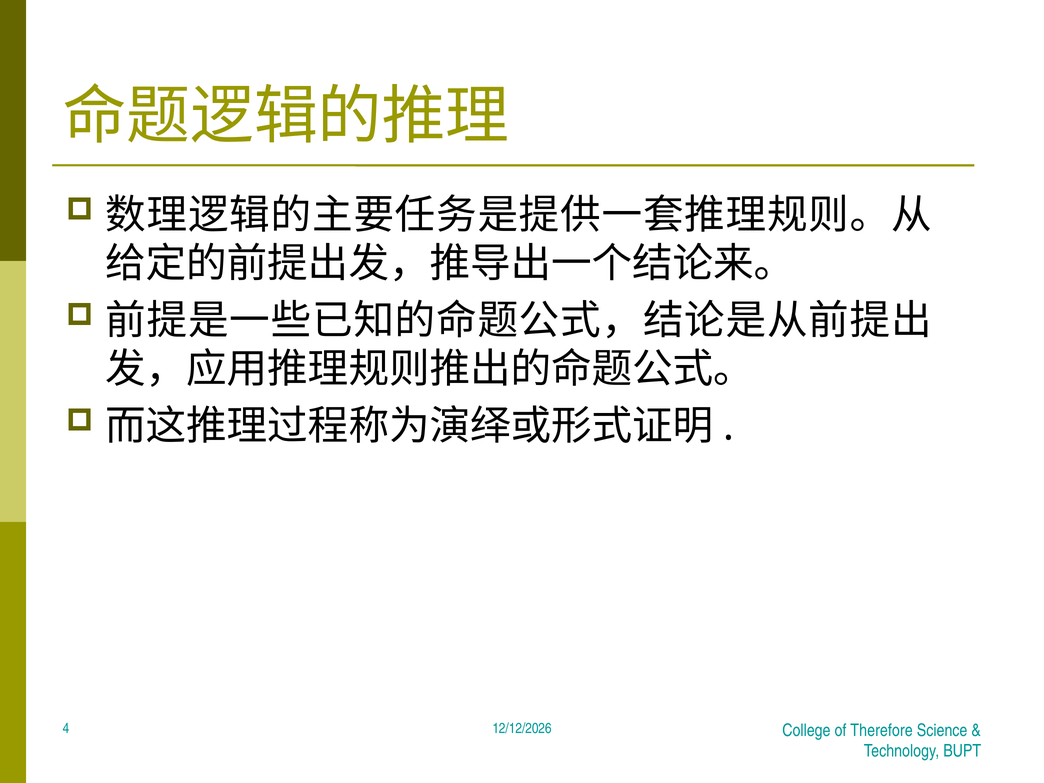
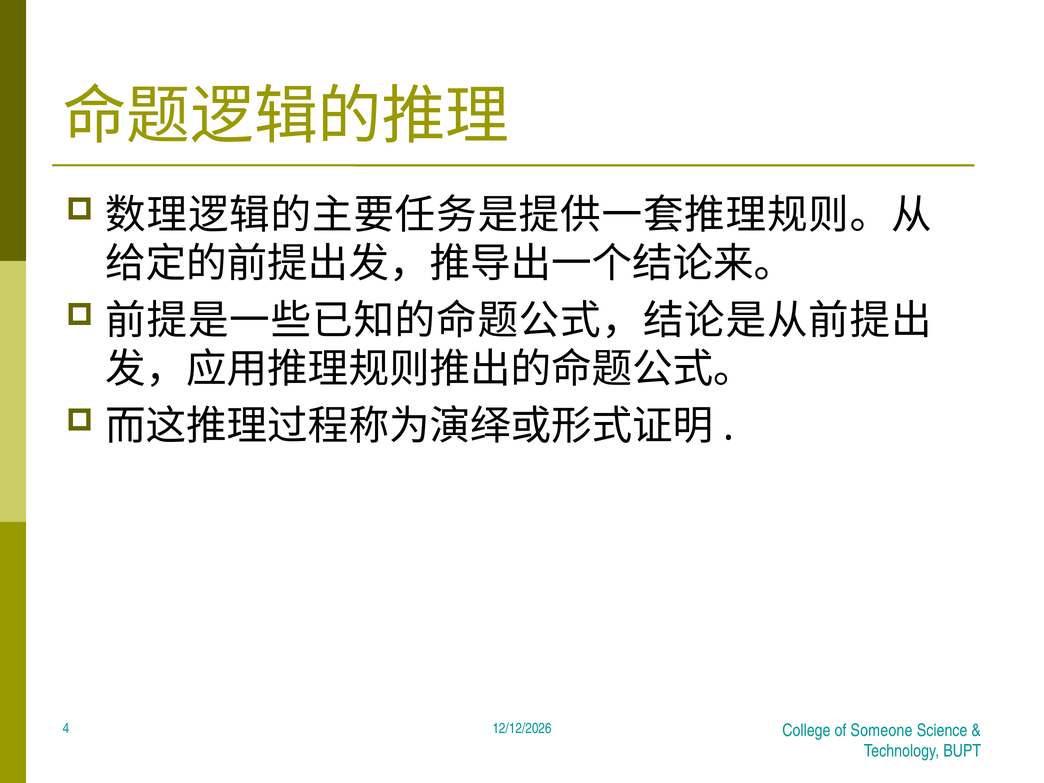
Therefore: Therefore -> Someone (881, 730)
